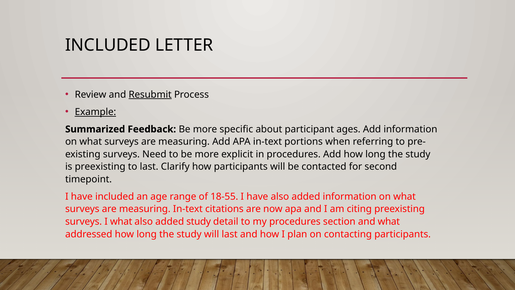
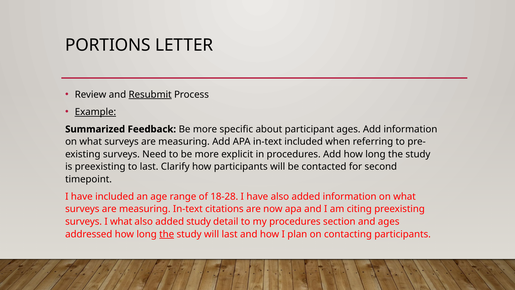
INCLUDED: INCLUDED -> PORTIONS (108, 45)
in-text portions: portions -> included (304, 142)
18-55: 18-55 -> 18-28 (224, 196)
and what: what -> ages (389, 221)
the underline: none -> present (167, 234)
